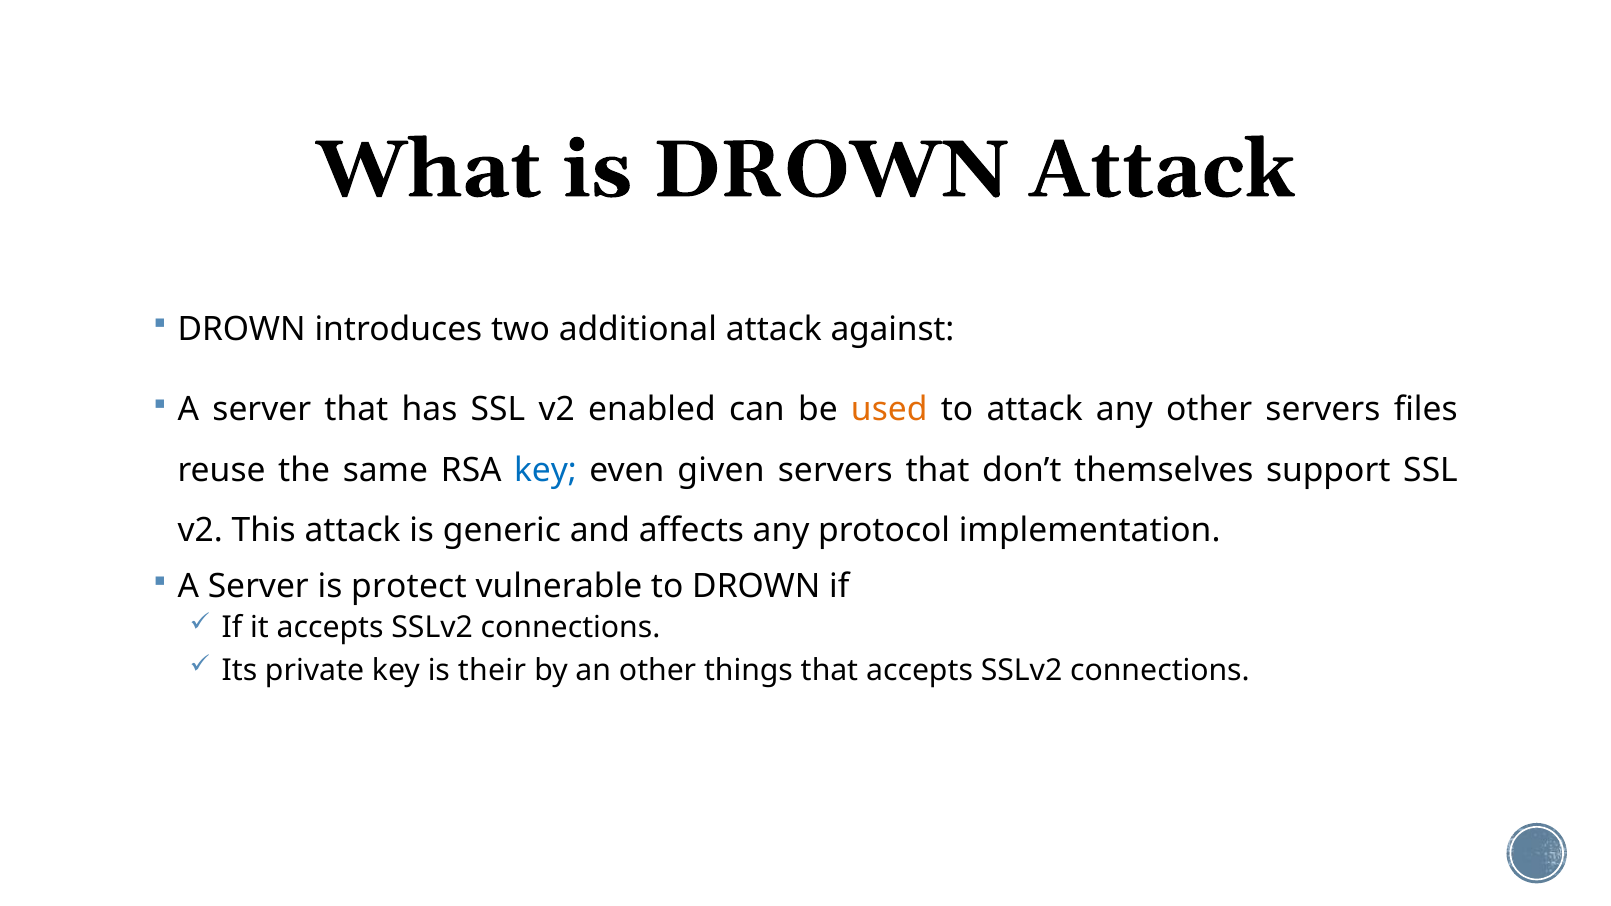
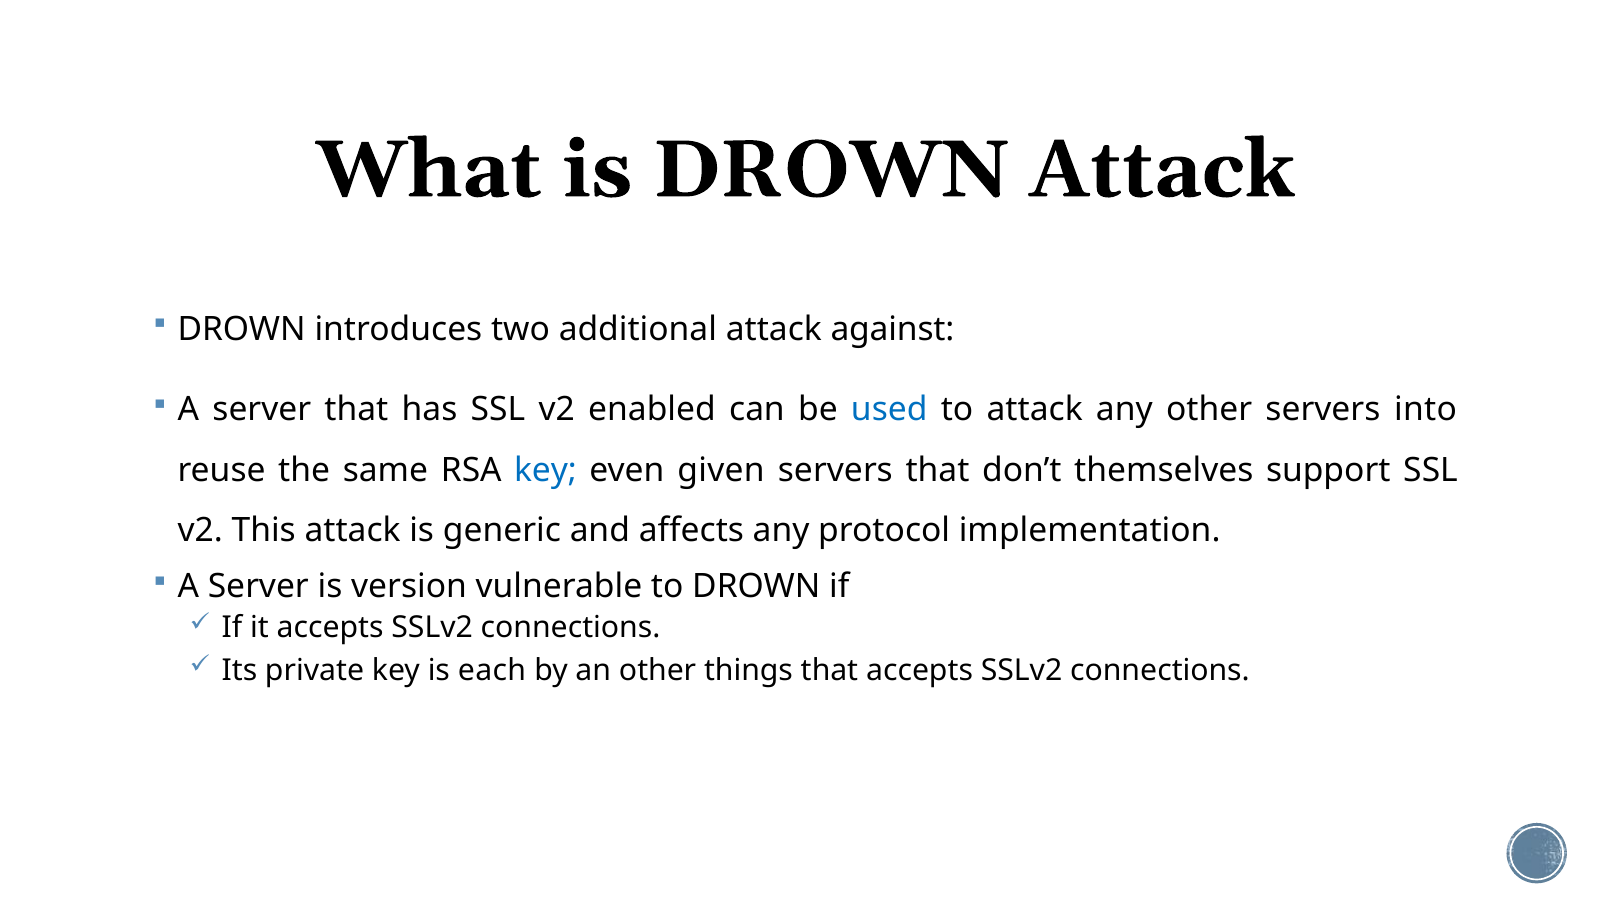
used colour: orange -> blue (889, 410)
files: files -> into (1426, 410)
protect: protect -> version (409, 587)
their: their -> each (492, 670)
